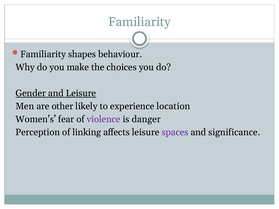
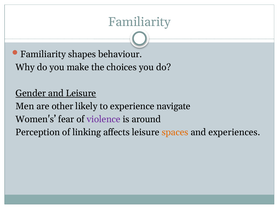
location: location -> navigate (173, 106)
danger: danger -> around (146, 119)
spaces colour: purple -> orange (175, 132)
significance: significance -> experiences (234, 132)
